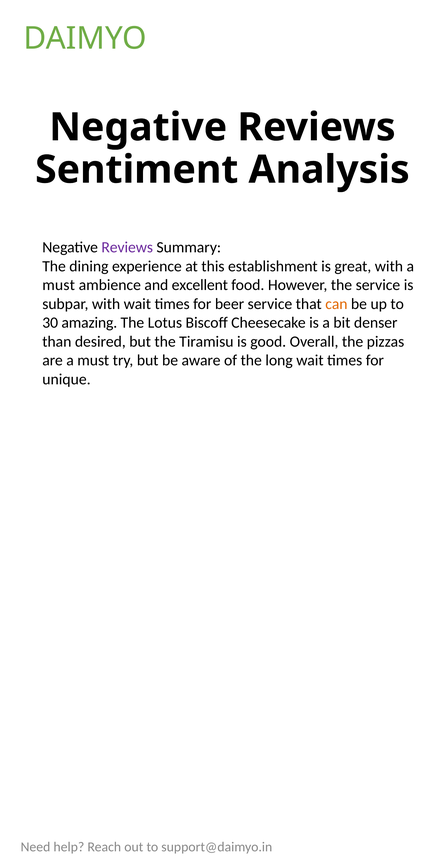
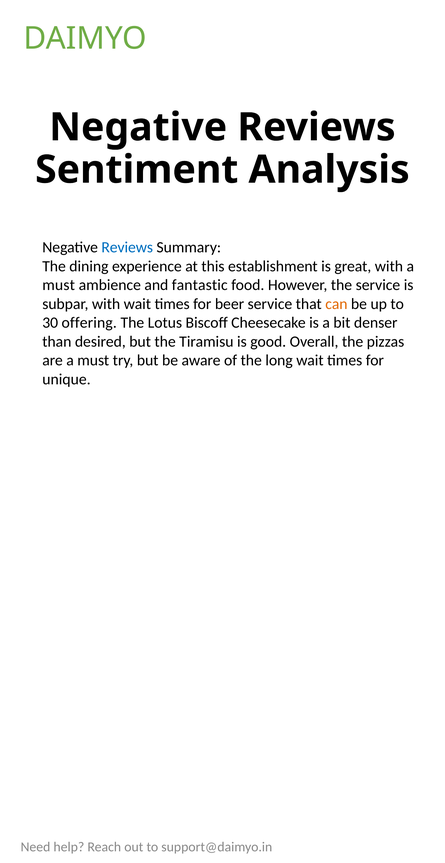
Reviews colour: purple -> blue (127, 247)
excellent: excellent -> fantastic (200, 285)
amazing: amazing -> offering (89, 322)
